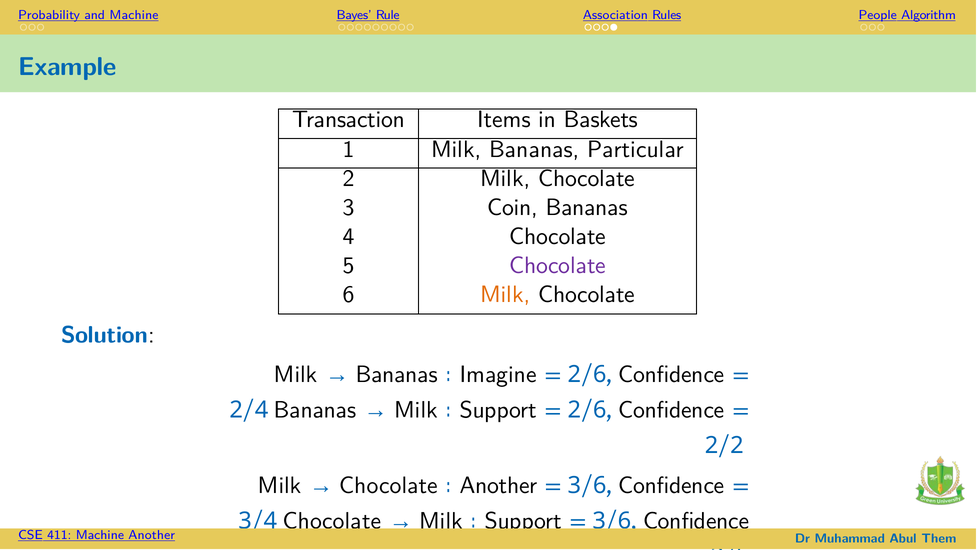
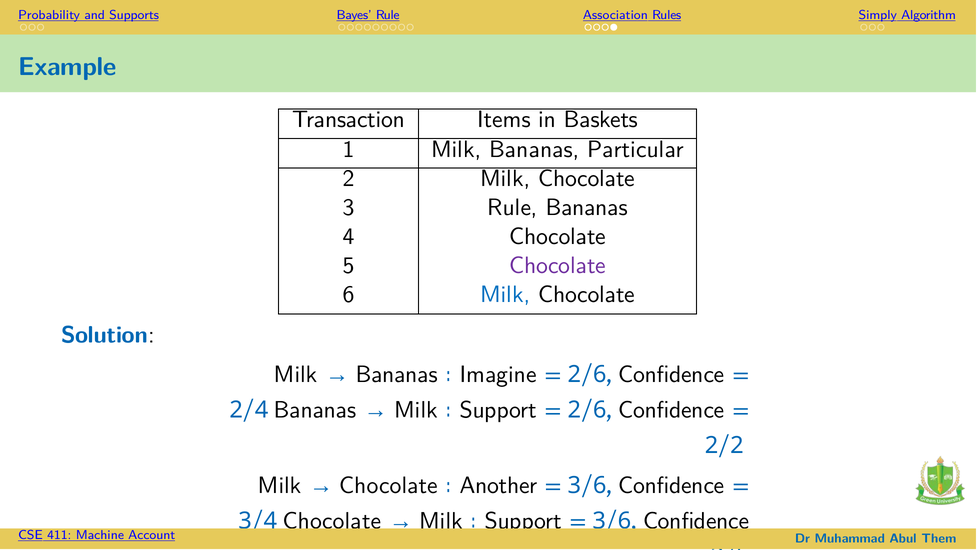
and Machine: Machine -> Supports (134, 15)
People: People -> Simply (878, 15)
3 Coin: Coin -> Rule (512, 207)
Milk colour: orange -> blue (505, 294)
Machine Another: Another -> Account (152, 535)
